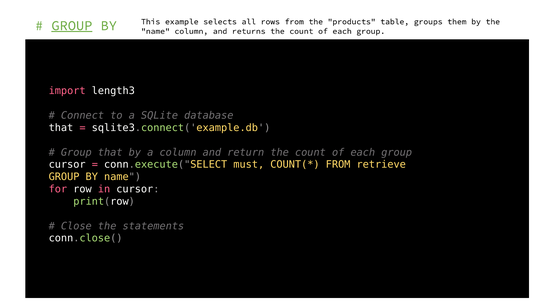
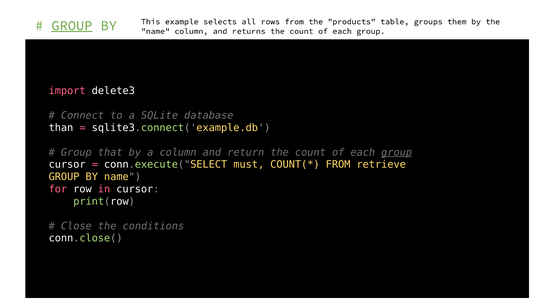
length3: length3 -> delete3 (113, 91)
that: that -> than (61, 128)
group underline: none -> present (397, 152)
statements: statements -> conditions (153, 226)
